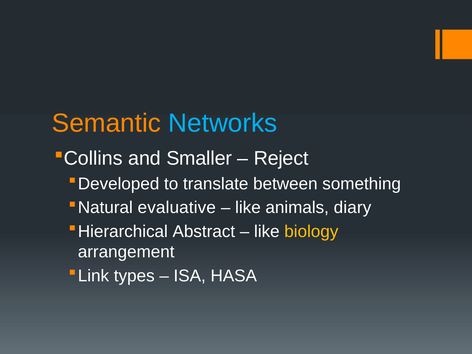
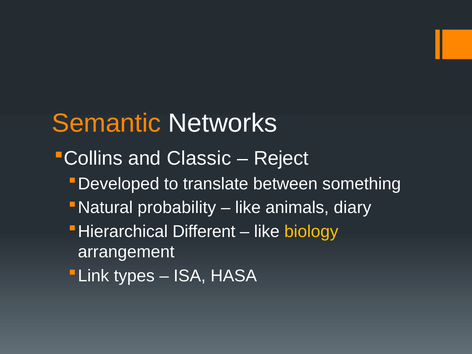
Networks colour: light blue -> white (223, 123)
Smaller: Smaller -> Classic (199, 159)
evaluative: evaluative -> probability (177, 208)
Abstract: Abstract -> Different (204, 231)
